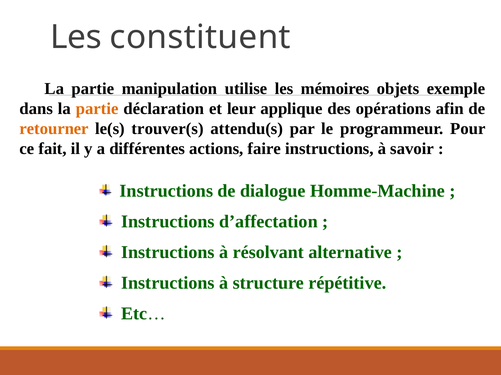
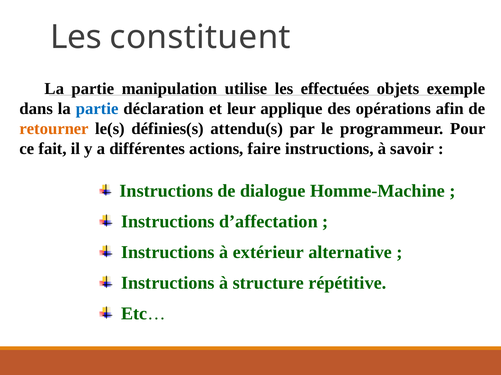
mémoires: mémoires -> effectuées (335, 89)
partie colour: orange -> blue (97, 109)
trouver(s: trouver(s -> définies(s (168, 129)
résolvant: résolvant -> extérieur (268, 253)
